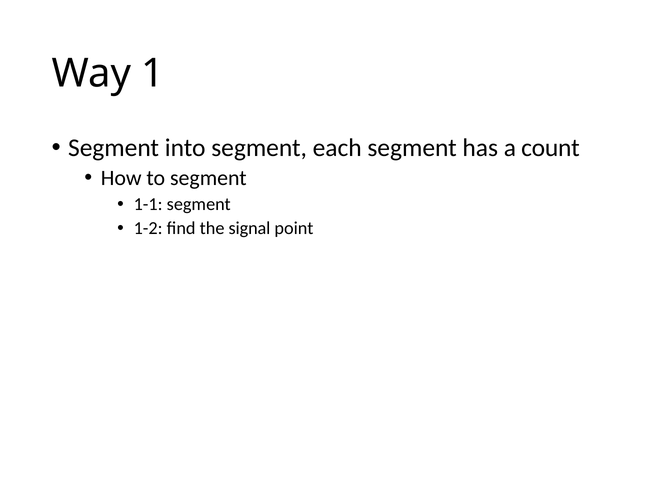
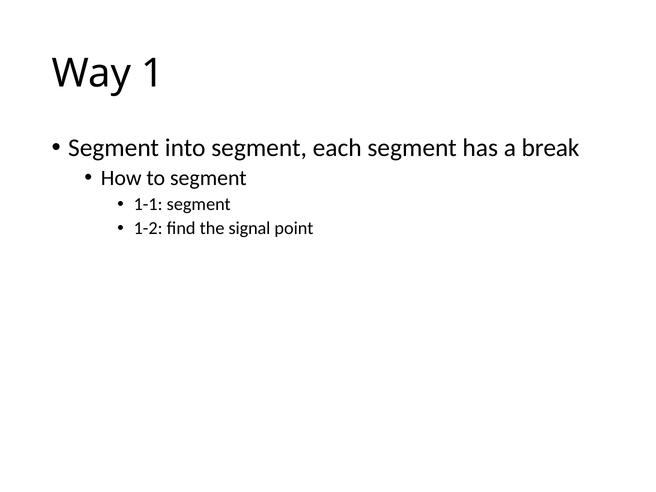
count: count -> break (550, 148)
